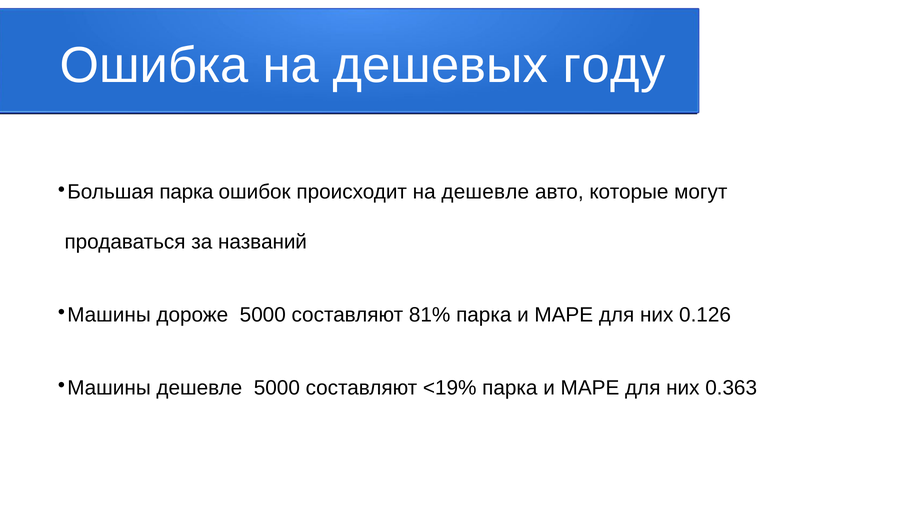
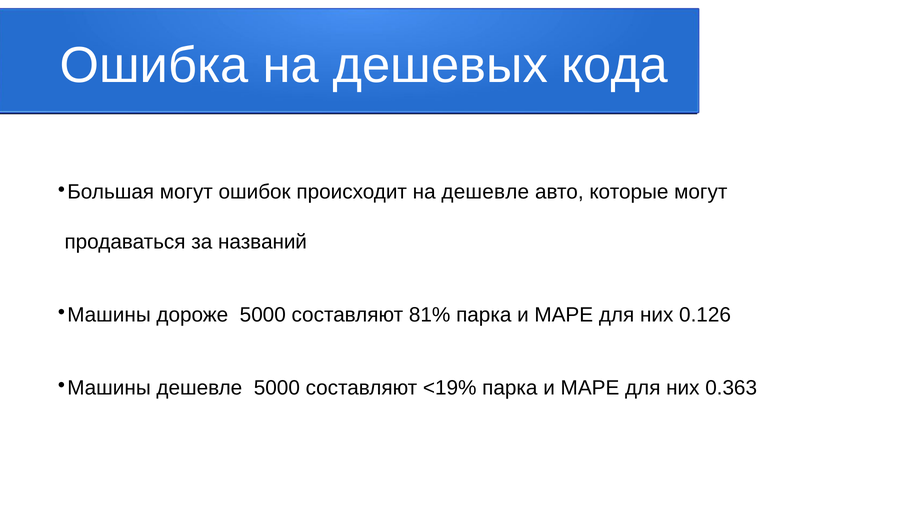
году: году -> кода (615, 66)
Большая парка: парка -> могут (186, 192)
